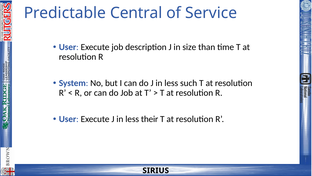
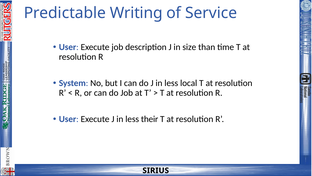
Central: Central -> Writing (136, 13)
such: such -> local (189, 83)
